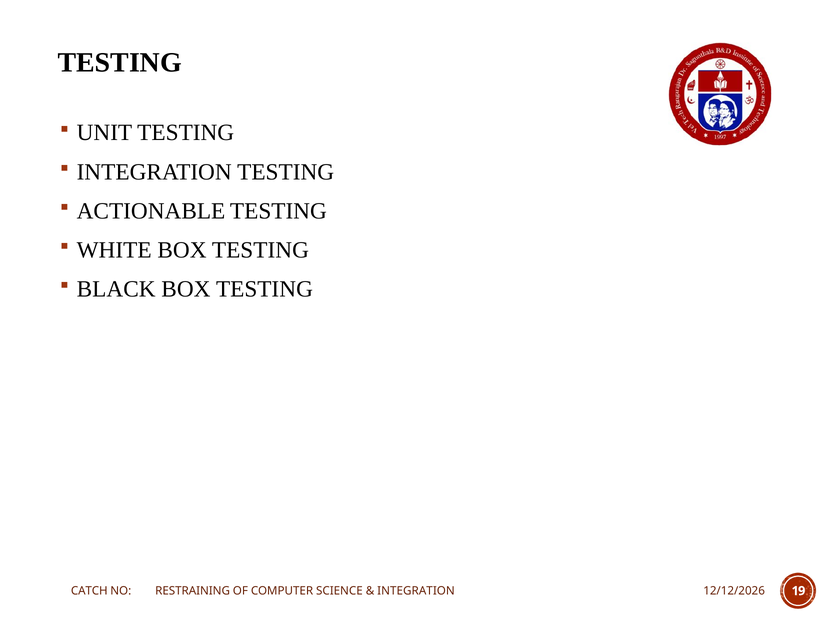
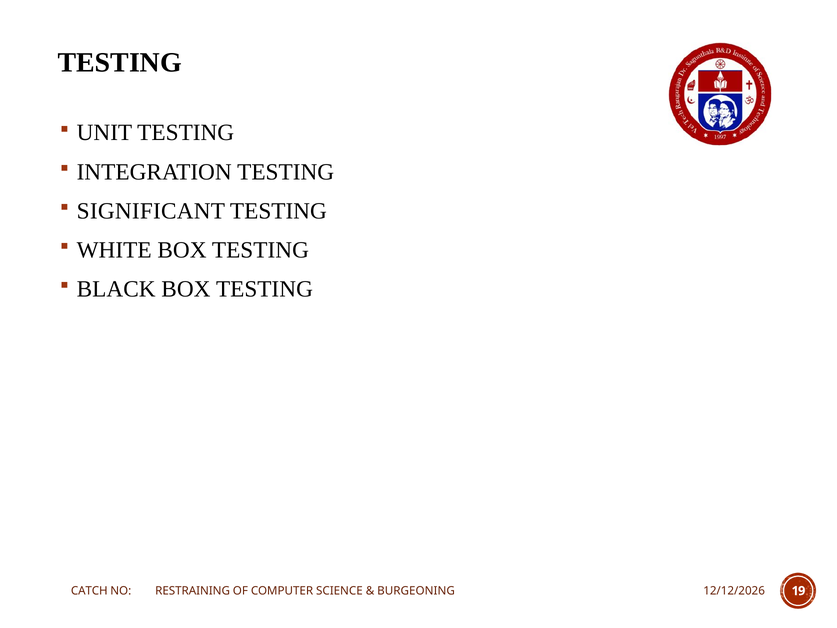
ACTIONABLE: ACTIONABLE -> SIGNIFICANT (151, 211)
INTEGRATION: INTEGRATION -> BURGEONING (416, 591)
